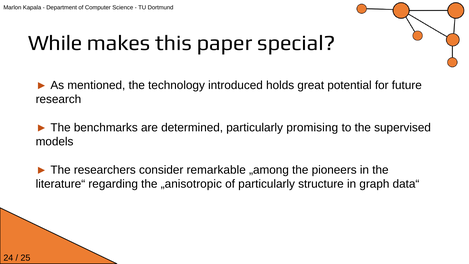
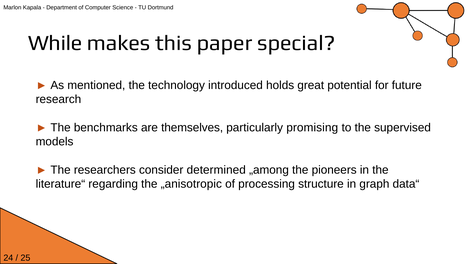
determined: determined -> themselves (192, 127)
remarkable: remarkable -> determined (216, 170)
of particularly: particularly -> processing (267, 184)
